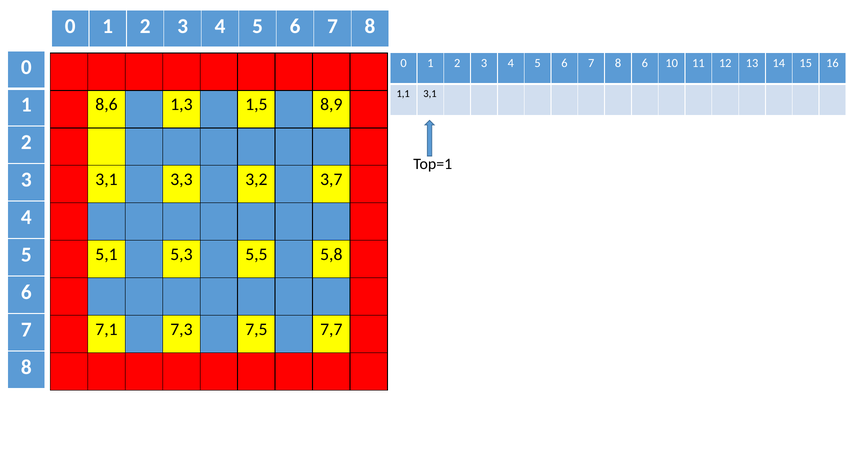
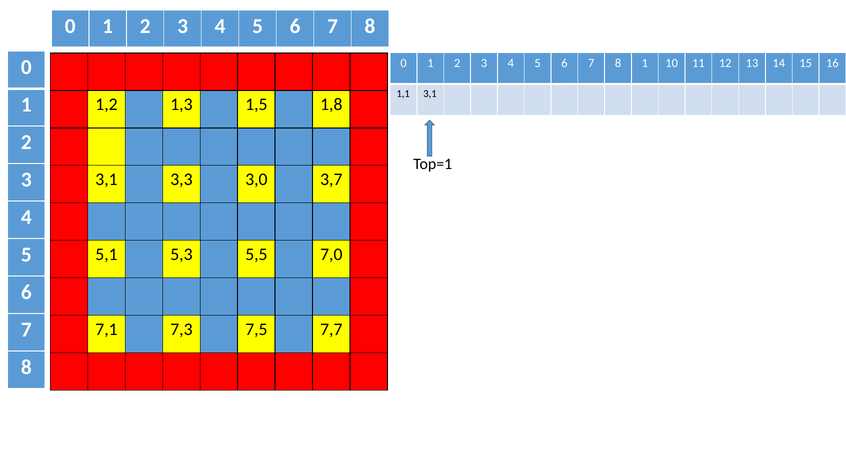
8 6: 6 -> 1 (645, 63)
8,6: 8,6 -> 1,2 (106, 105)
8,9: 8,9 -> 1,8 (331, 105)
3,2: 3,2 -> 3,0 (256, 179)
5,8: 5,8 -> 7,0 (331, 254)
